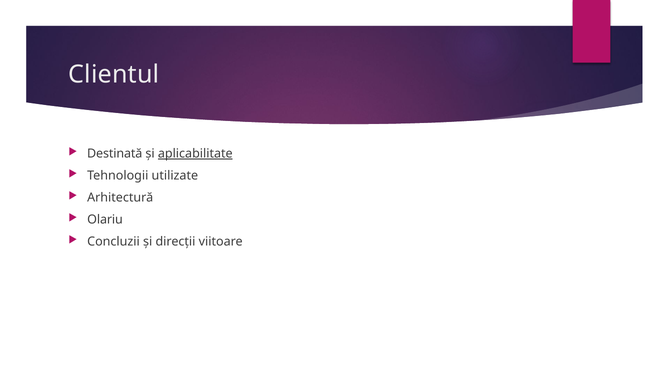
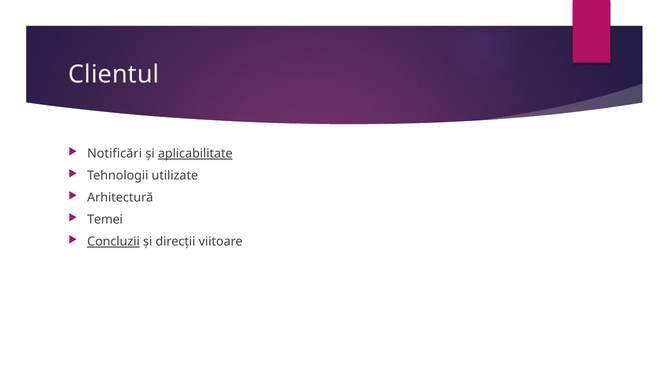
Destinată: Destinată -> Notificări (115, 154)
Olariu: Olariu -> Temei (105, 220)
Concluzii underline: none -> present (113, 242)
